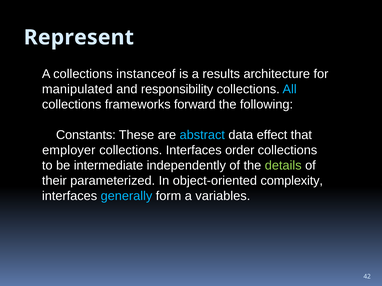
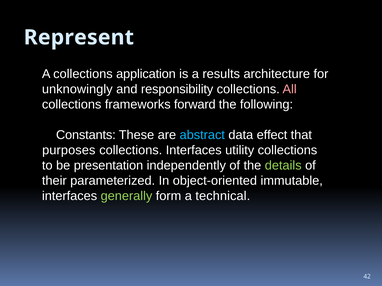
instanceof: instanceof -> application (146, 74)
manipulated: manipulated -> unknowingly (77, 89)
All colour: light blue -> pink (290, 89)
employer: employer -> purposes (69, 150)
order: order -> utility (240, 150)
intermediate: intermediate -> presentation (108, 166)
complexity: complexity -> immutable (292, 181)
generally colour: light blue -> light green (126, 196)
variables: variables -> technical (223, 196)
